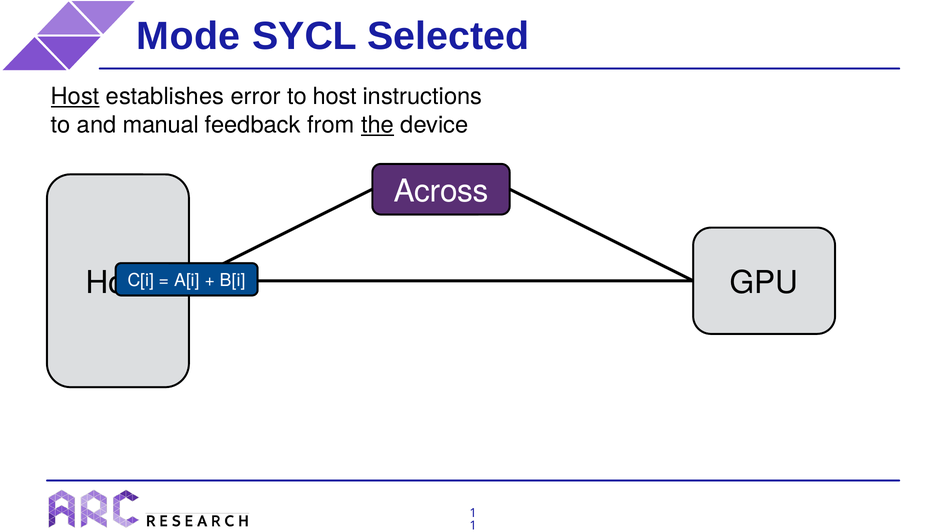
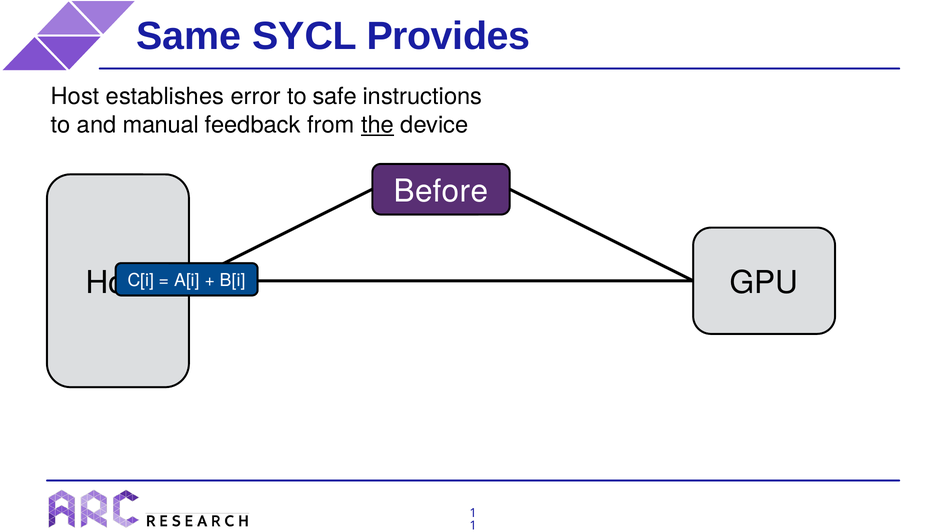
Mode: Mode -> Same (189, 36)
Selected: Selected -> Provides (448, 36)
Host underline: present -> none (75, 97)
to host: host -> safe (335, 97)
Across: Across -> Before (441, 191)
